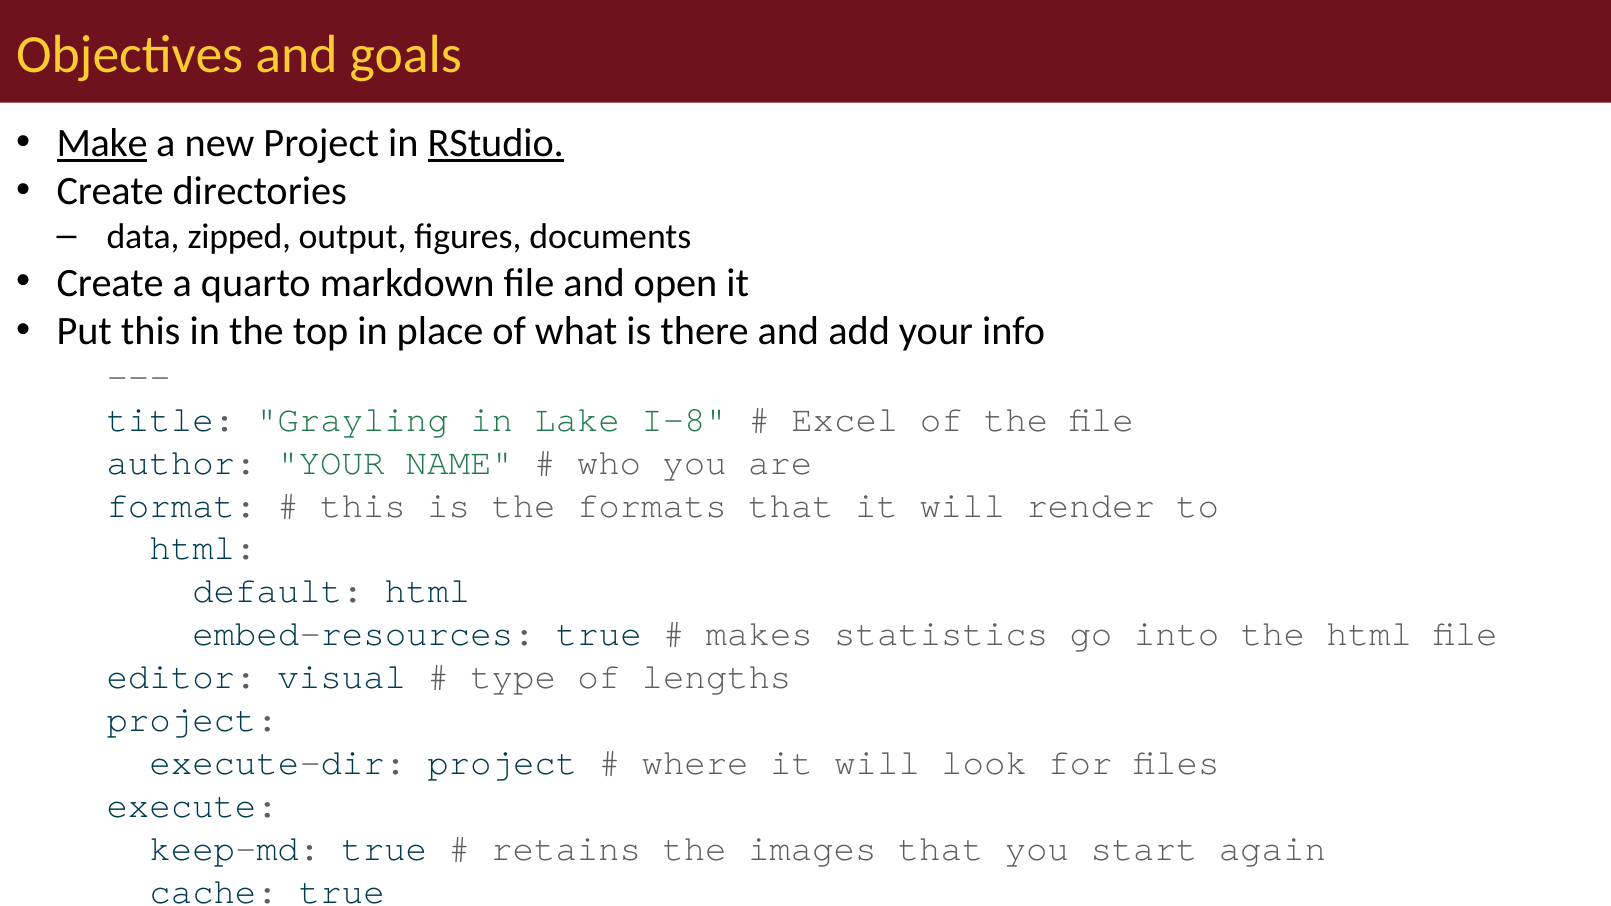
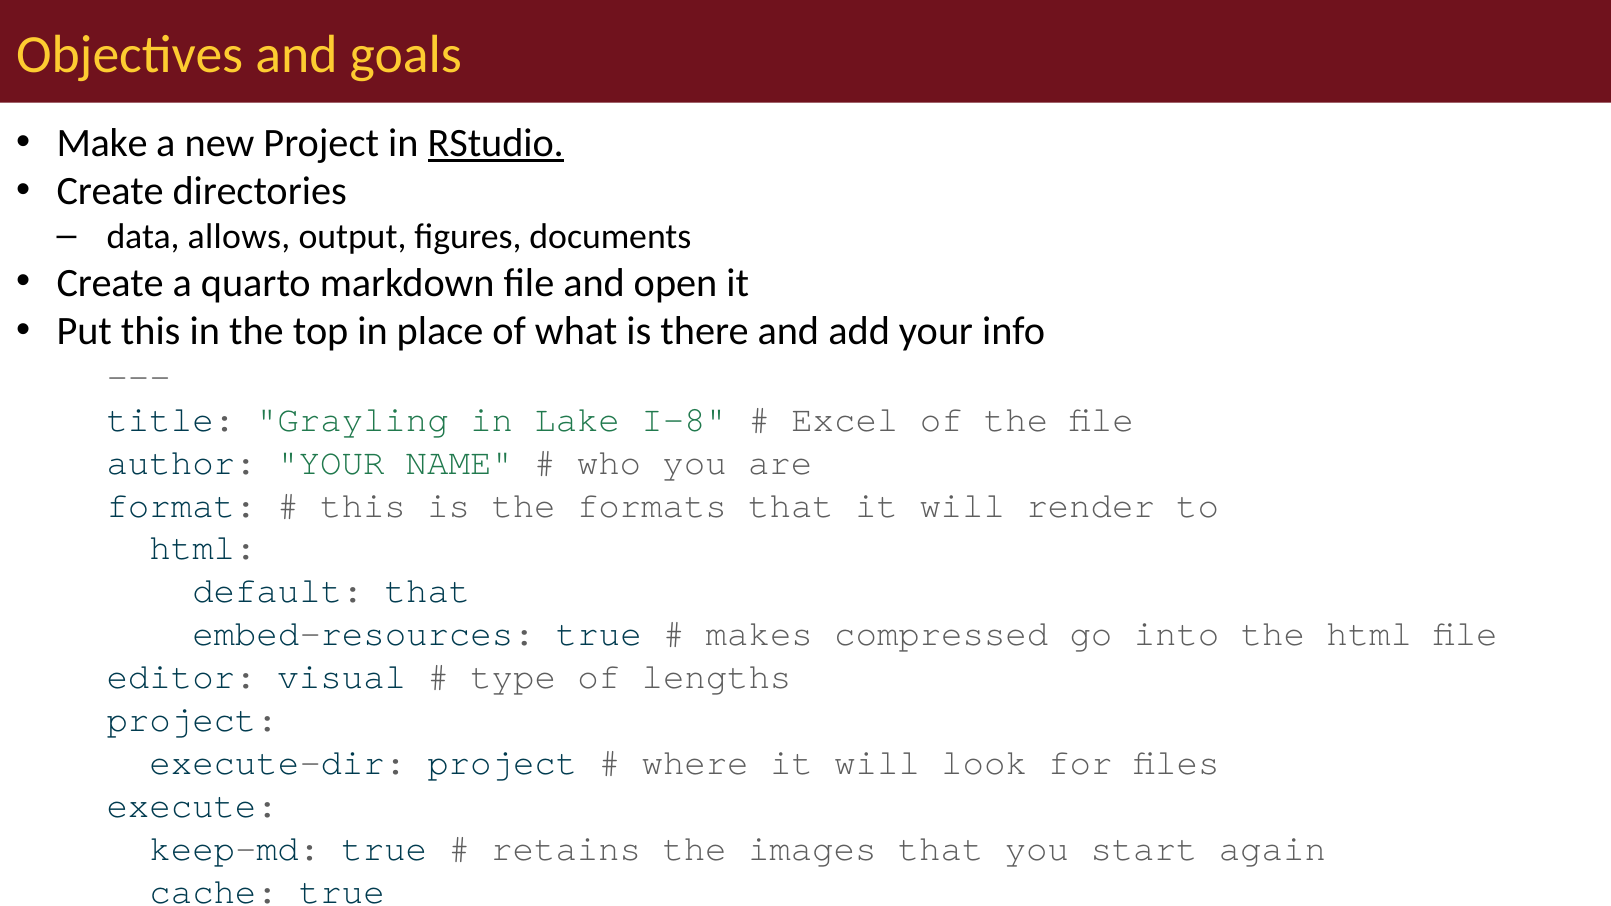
Make underline: present -> none (102, 143)
zipped: zipped -> allows (239, 237)
default html: html -> that (428, 591)
statistics: statistics -> compressed (941, 634)
